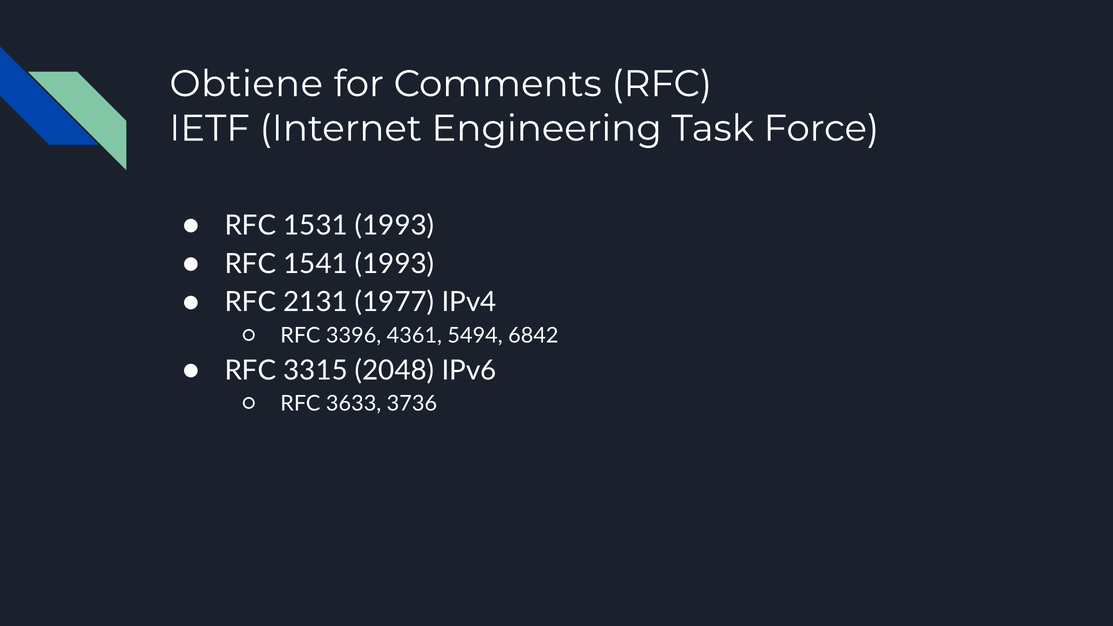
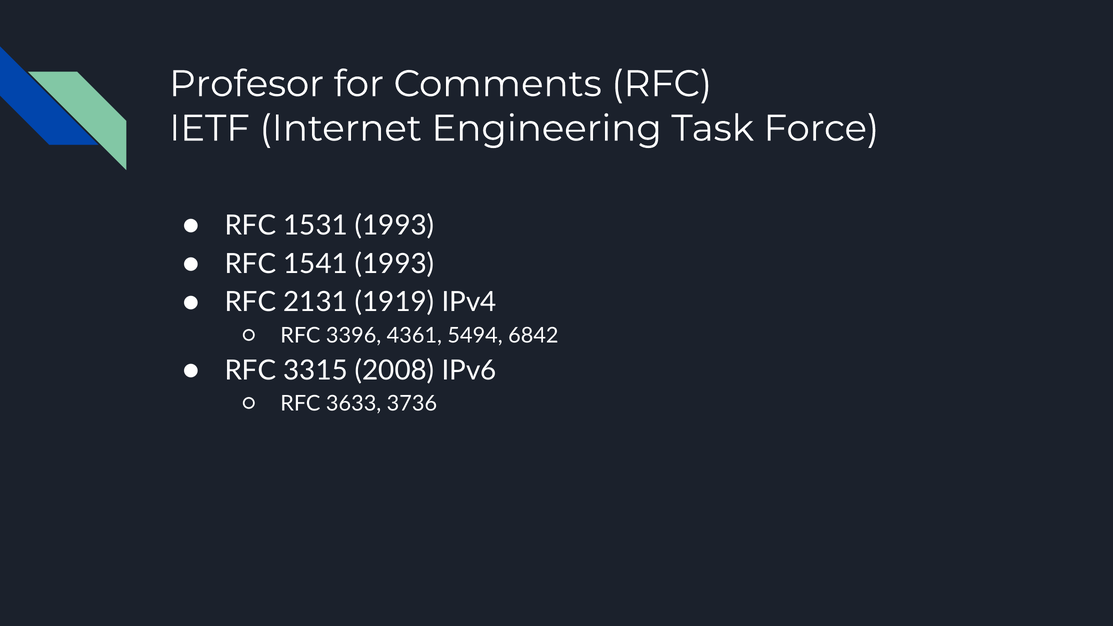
Obtiene: Obtiene -> Profesor (246, 84)
1977: 1977 -> 1919 (395, 302)
2048: 2048 -> 2008 (395, 371)
